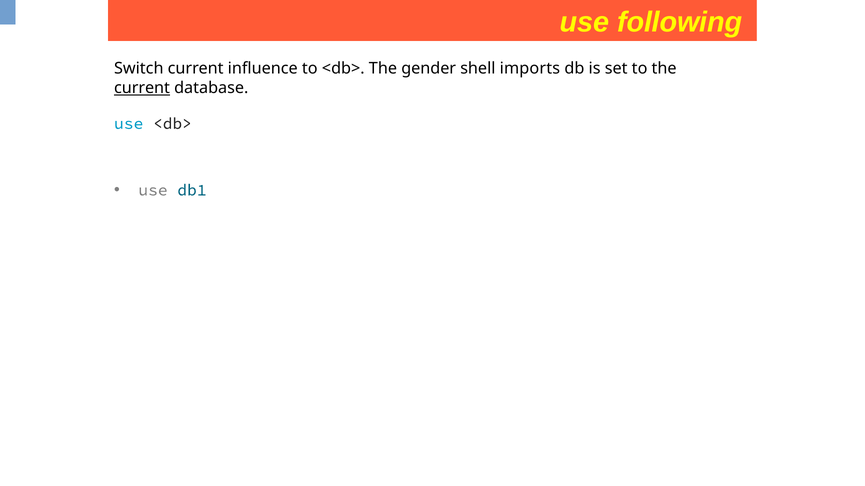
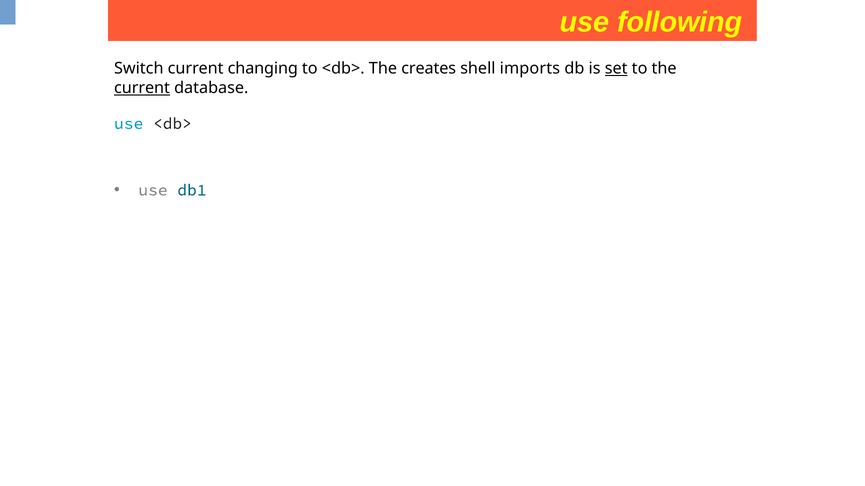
influence: influence -> changing (263, 69)
gender: gender -> creates (429, 69)
set underline: none -> present (616, 69)
